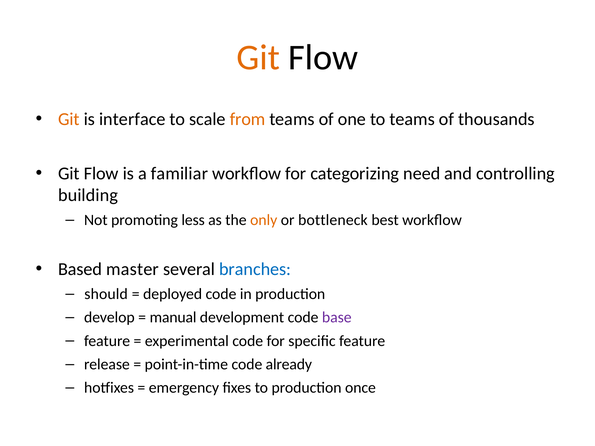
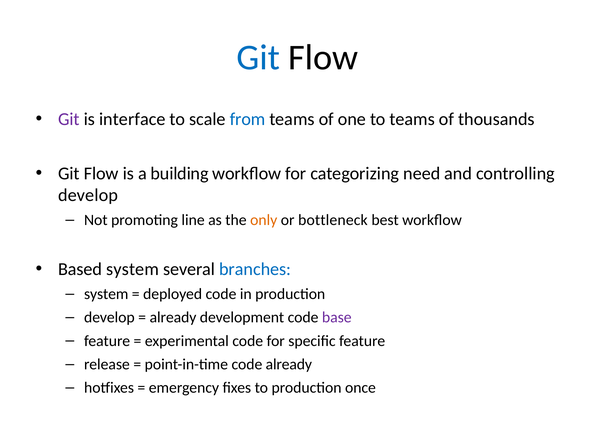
Git colour: orange -> blue (258, 58)
Git colour: orange -> purple (69, 119)
from colour: orange -> blue (248, 119)
familiar: familiar -> building (180, 173)
building: building -> develop (88, 195)
less: less -> line (193, 220)
Based master: master -> system (133, 269)
should: should -> system (106, 294)
manual: manual -> already (173, 318)
